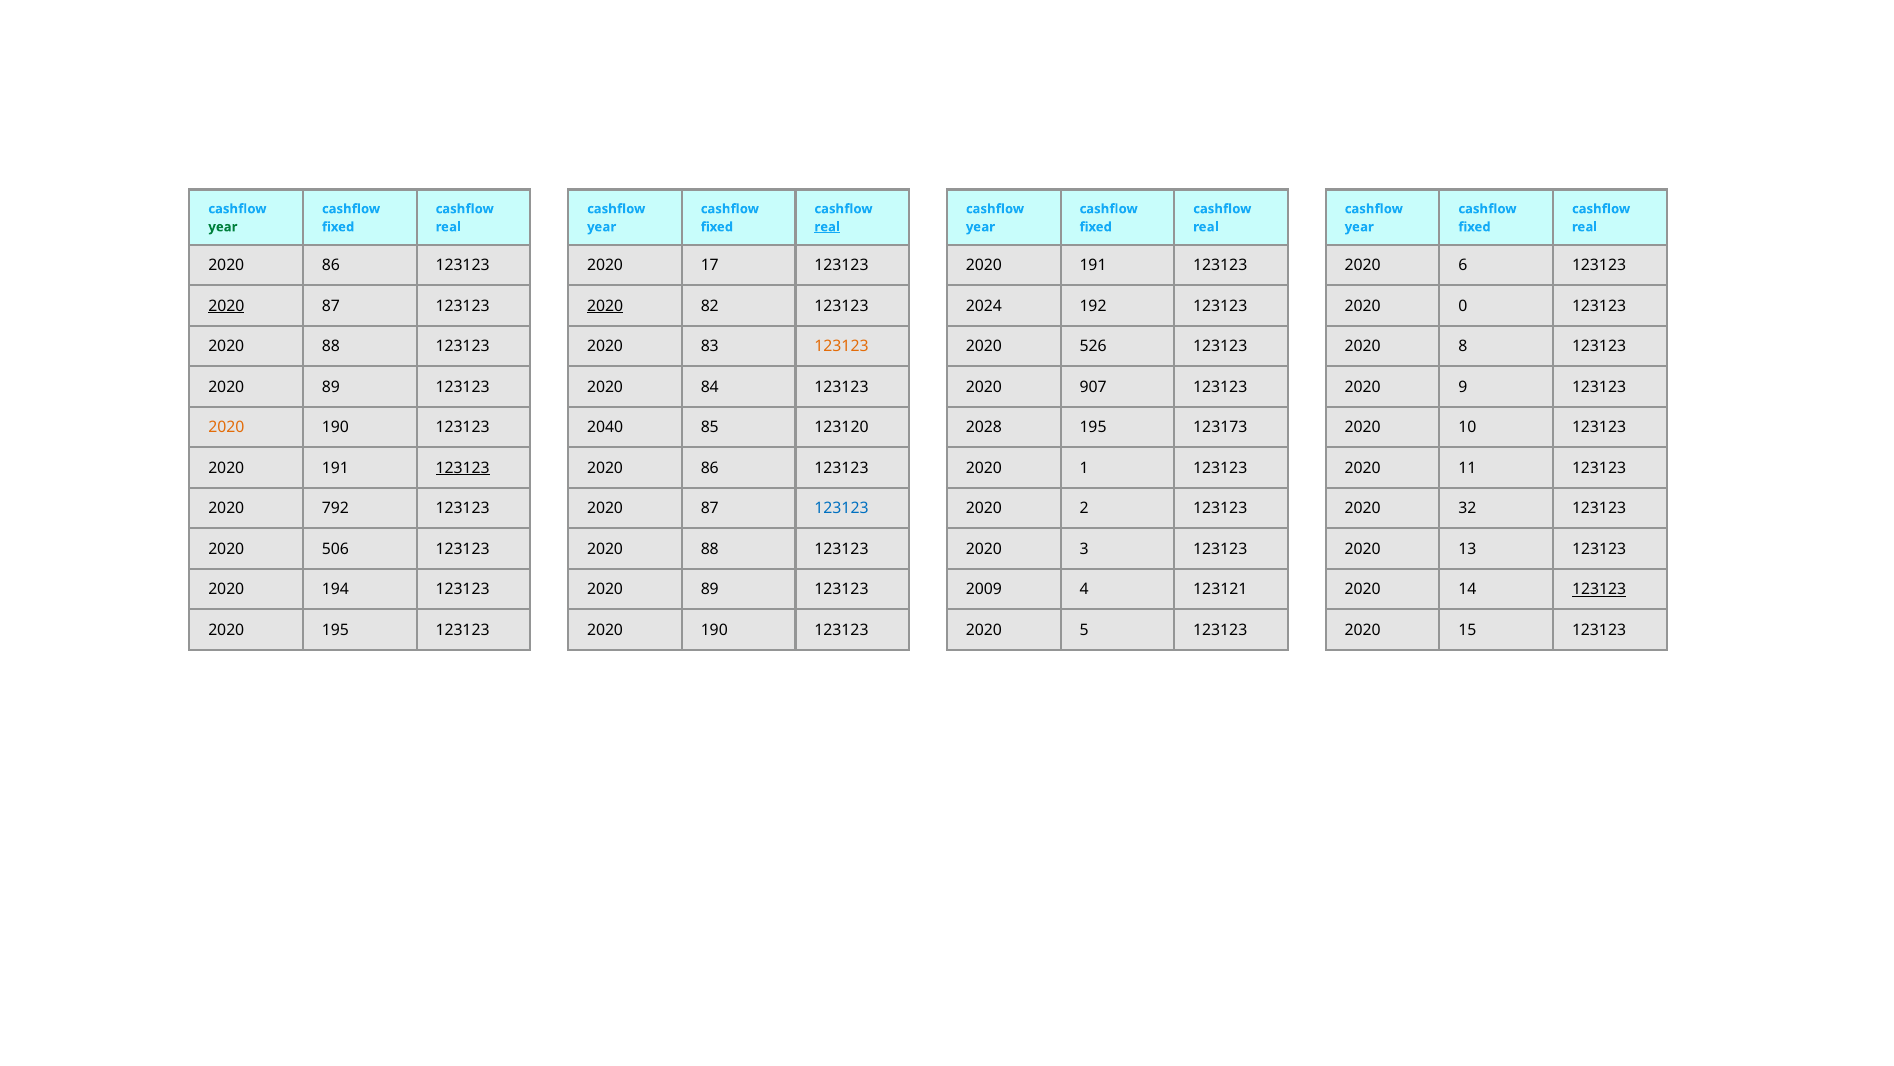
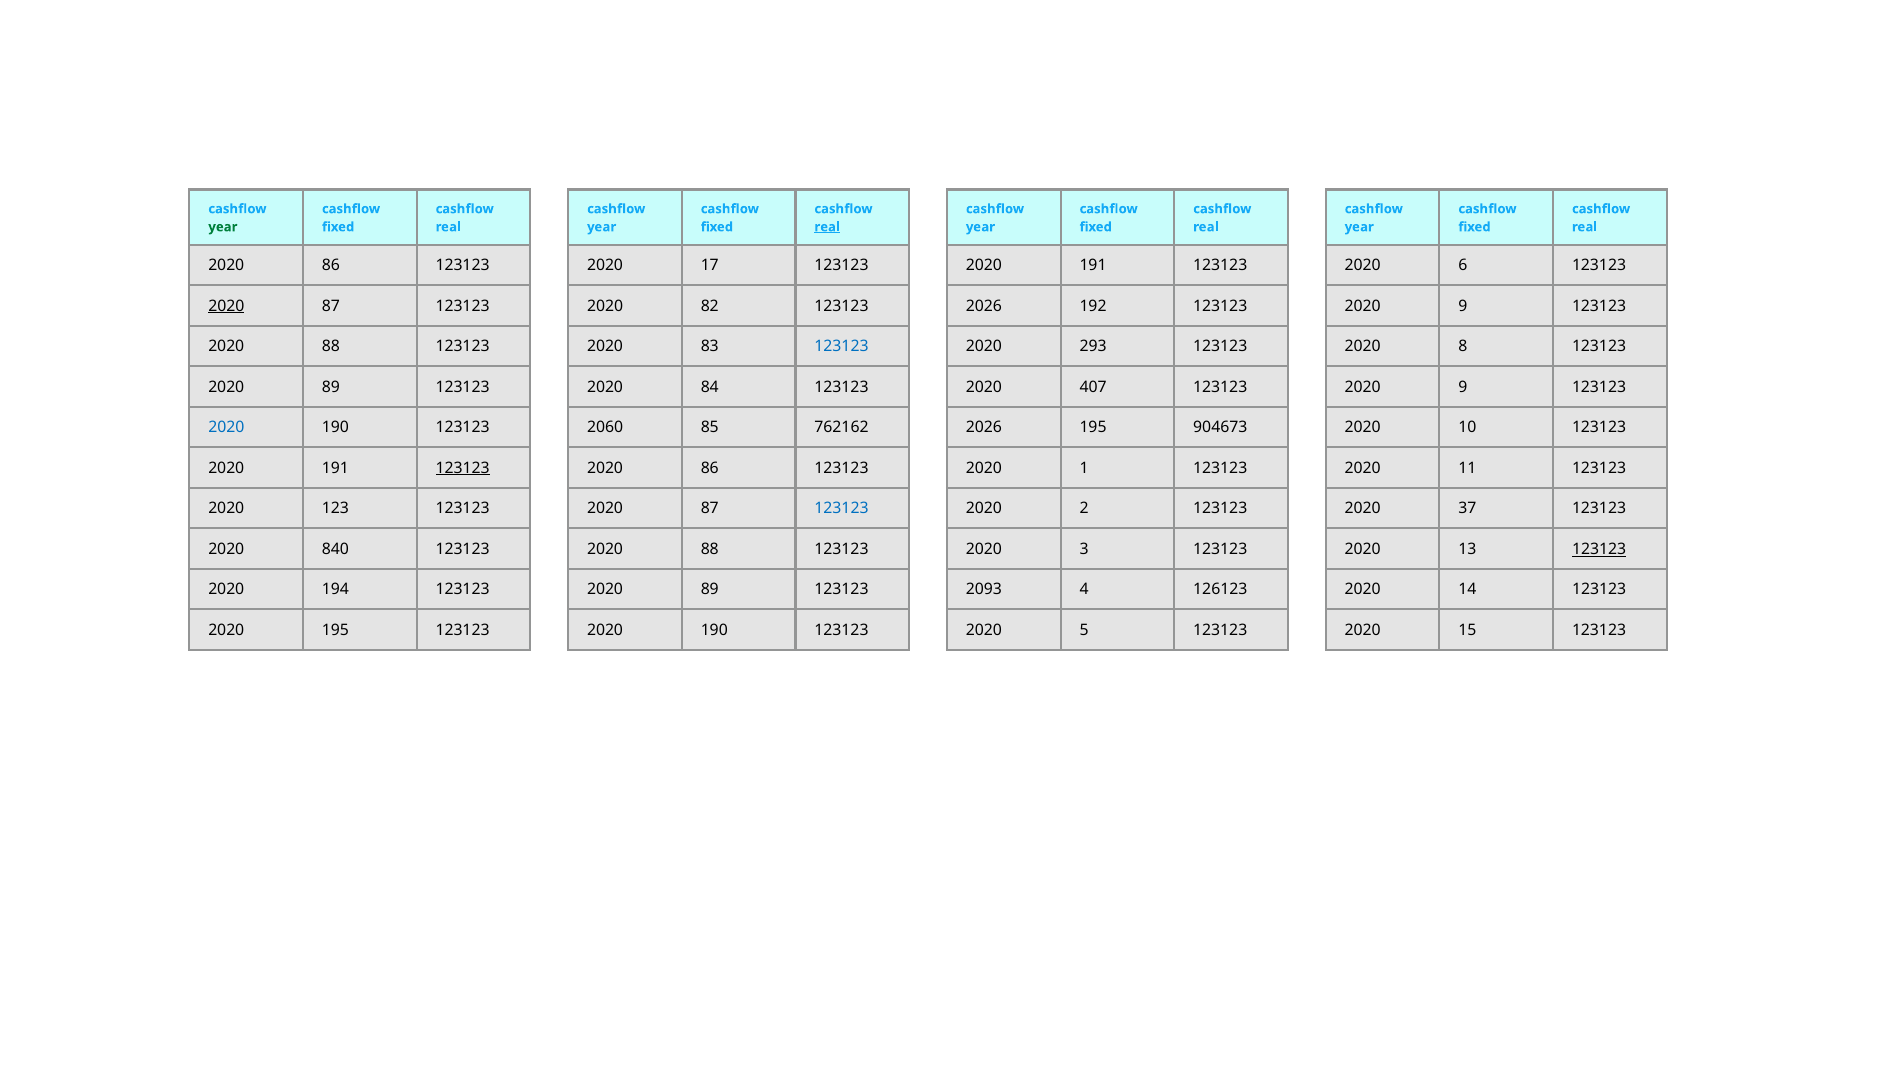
2020 underline: present -> none (605, 306)
2024: 2024 -> 2026 (984, 306)
0: 0 -> 9 (1463, 306)
123123 colour: orange -> blue (842, 346)
526: 526 -> 293 (1093, 346)
907: 907 -> 407 (1093, 387)
2020 colour: orange -> blue (226, 427)
2040: 2040 -> 2060 (605, 427)
123120: 123120 -> 762162 (842, 427)
2028: 2028 -> 2026 (984, 427)
123173: 123173 -> 904673 (1220, 427)
792: 792 -> 123 (336, 508)
32: 32 -> 37 (1467, 508)
506: 506 -> 840 (336, 549)
123123 underline: none -> present (1599, 549)
2009: 2009 -> 2093 (984, 589)
123121: 123121 -> 126123 (1220, 589)
123123 underline: present -> none (1599, 589)
